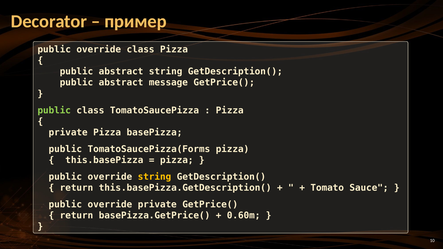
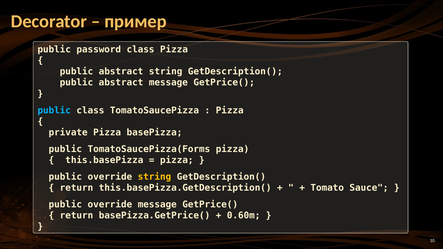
override: override -> password (99, 49)
public colour: light green -> light blue (54, 110)
override private: private -> message (157, 205)
